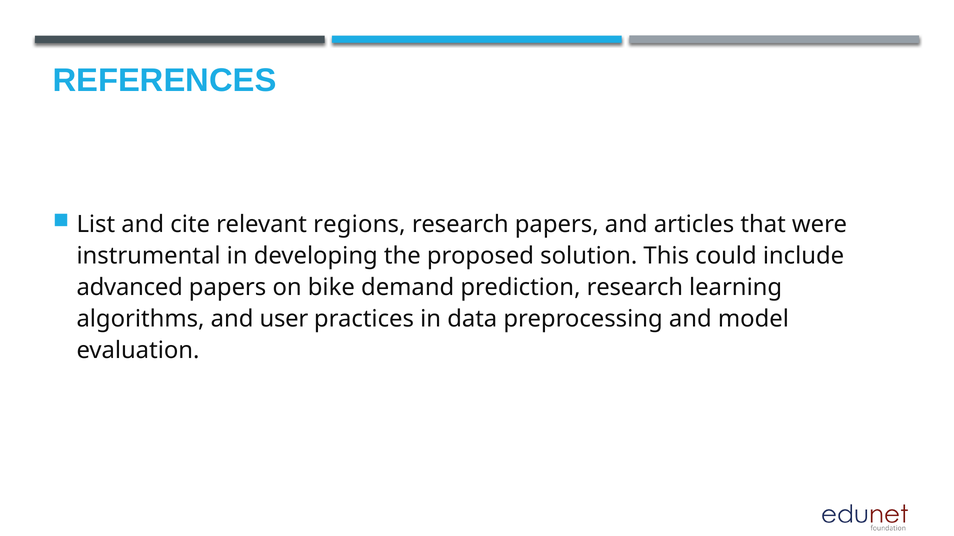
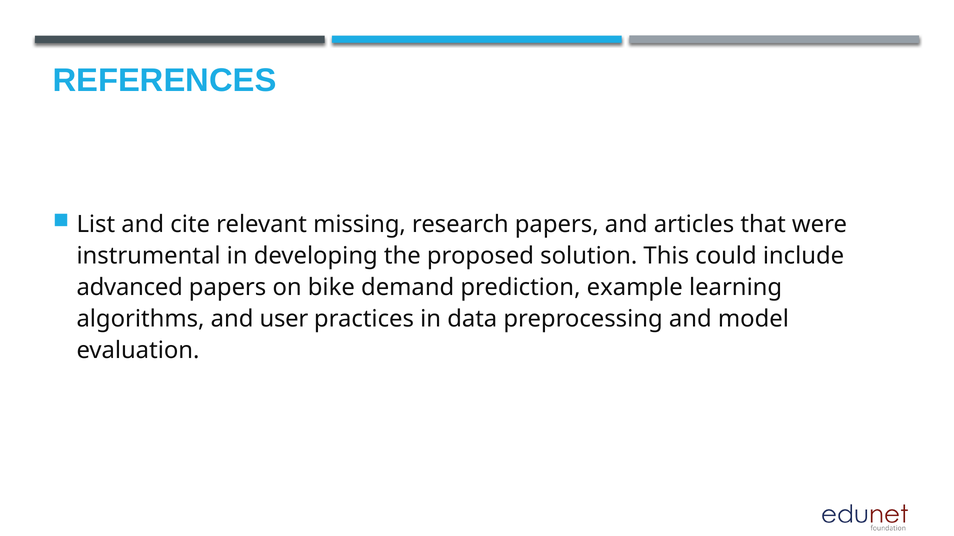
regions: regions -> missing (360, 225)
prediction research: research -> example (635, 288)
